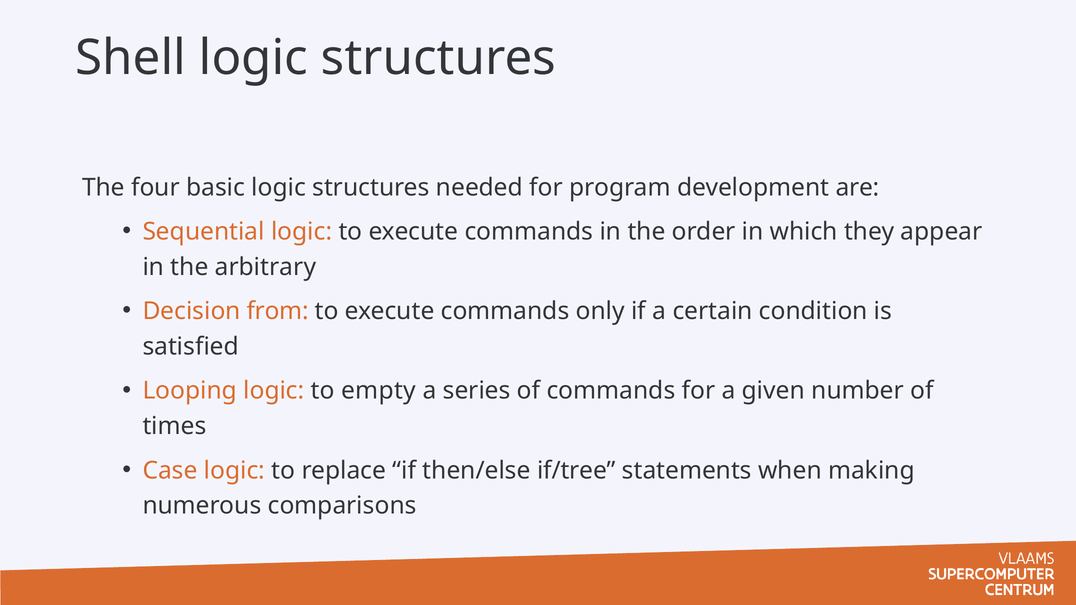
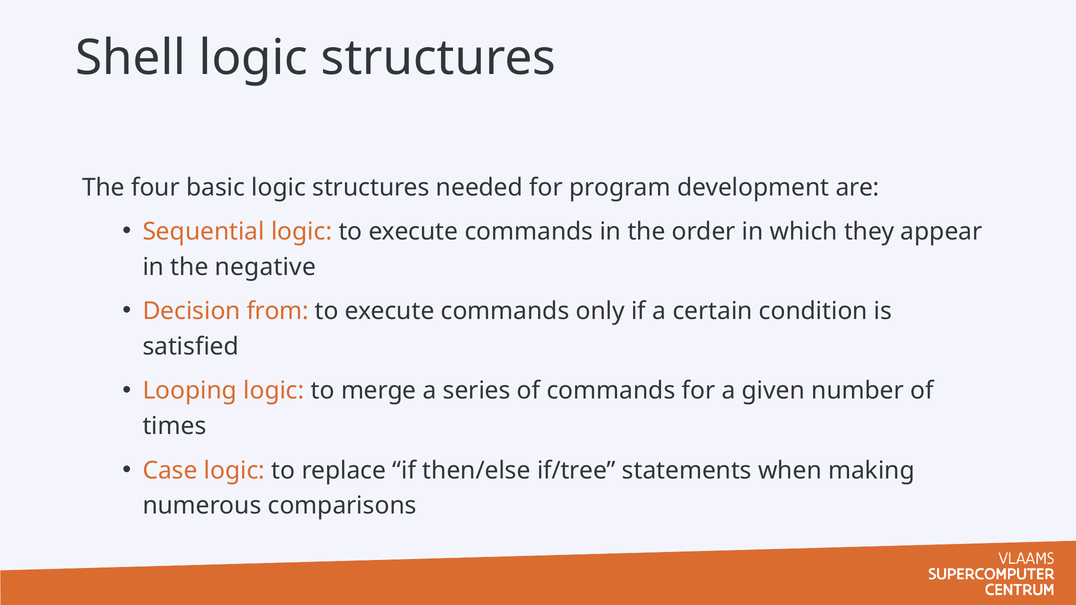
arbitrary: arbitrary -> negative (265, 267)
empty: empty -> merge (379, 391)
